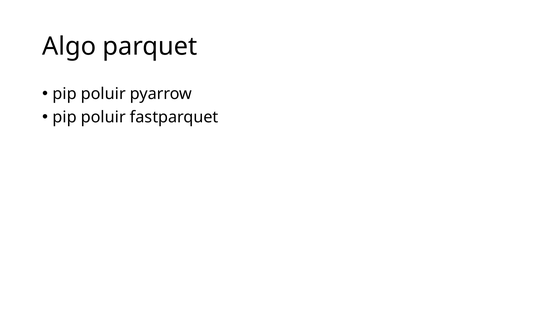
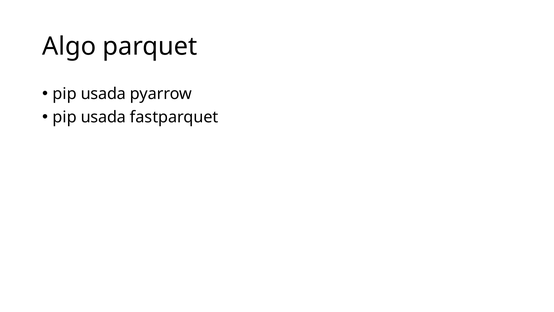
poluir: poluir -> usada (103, 94)
poluir: poluir -> usada (103, 117)
